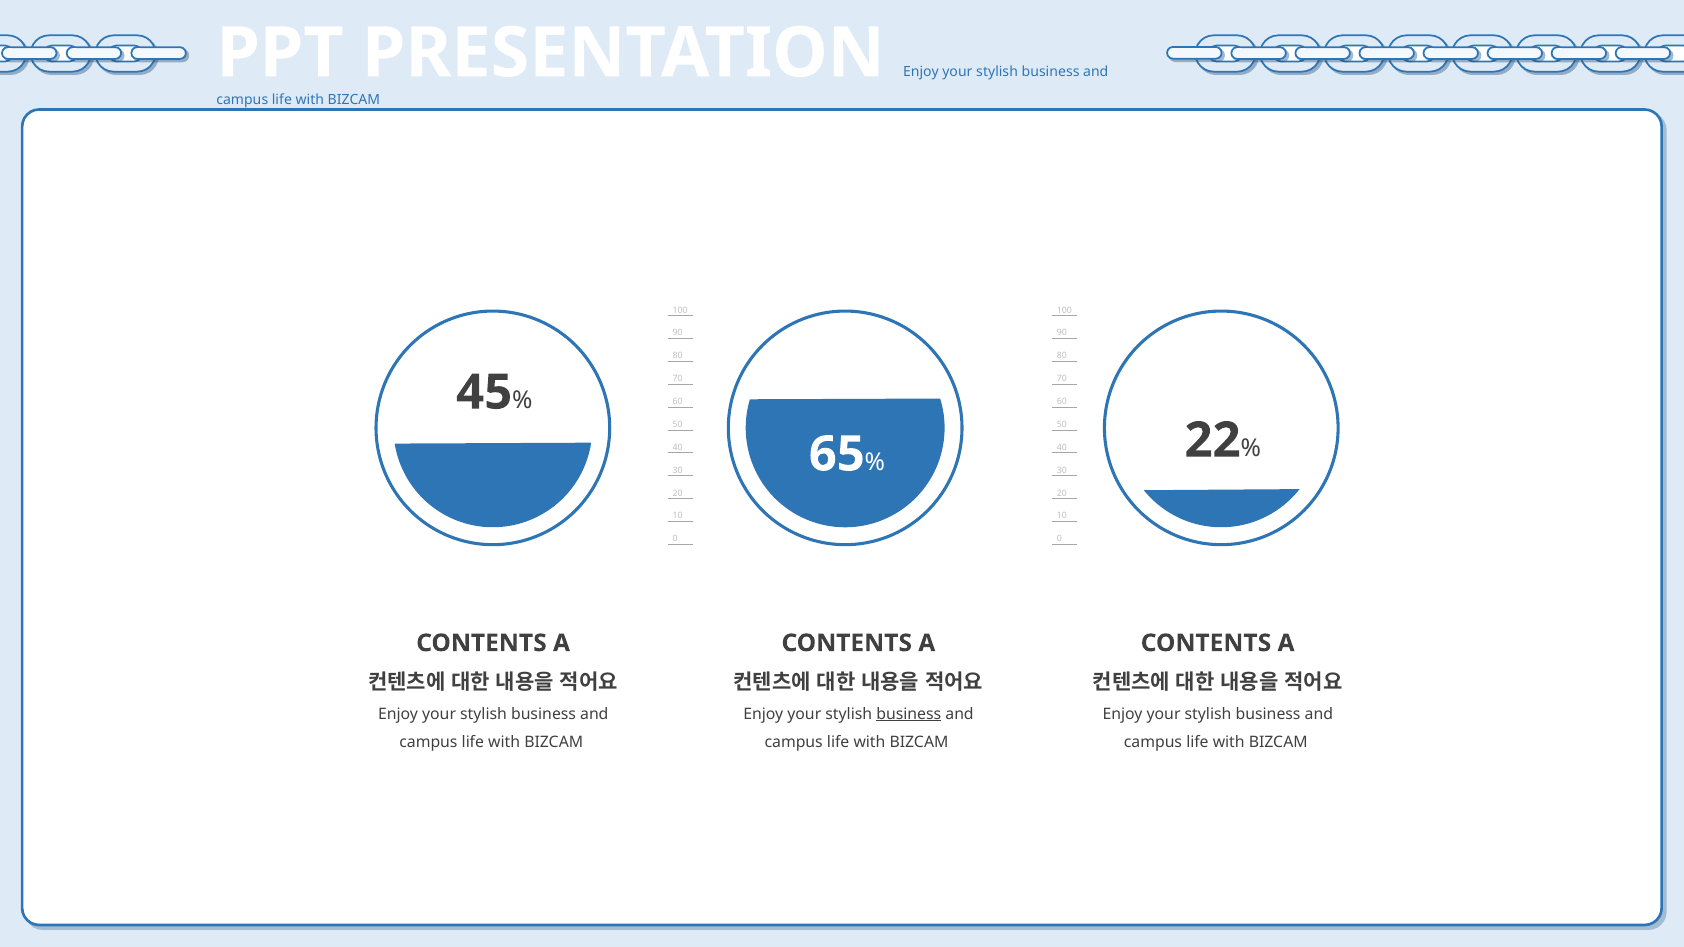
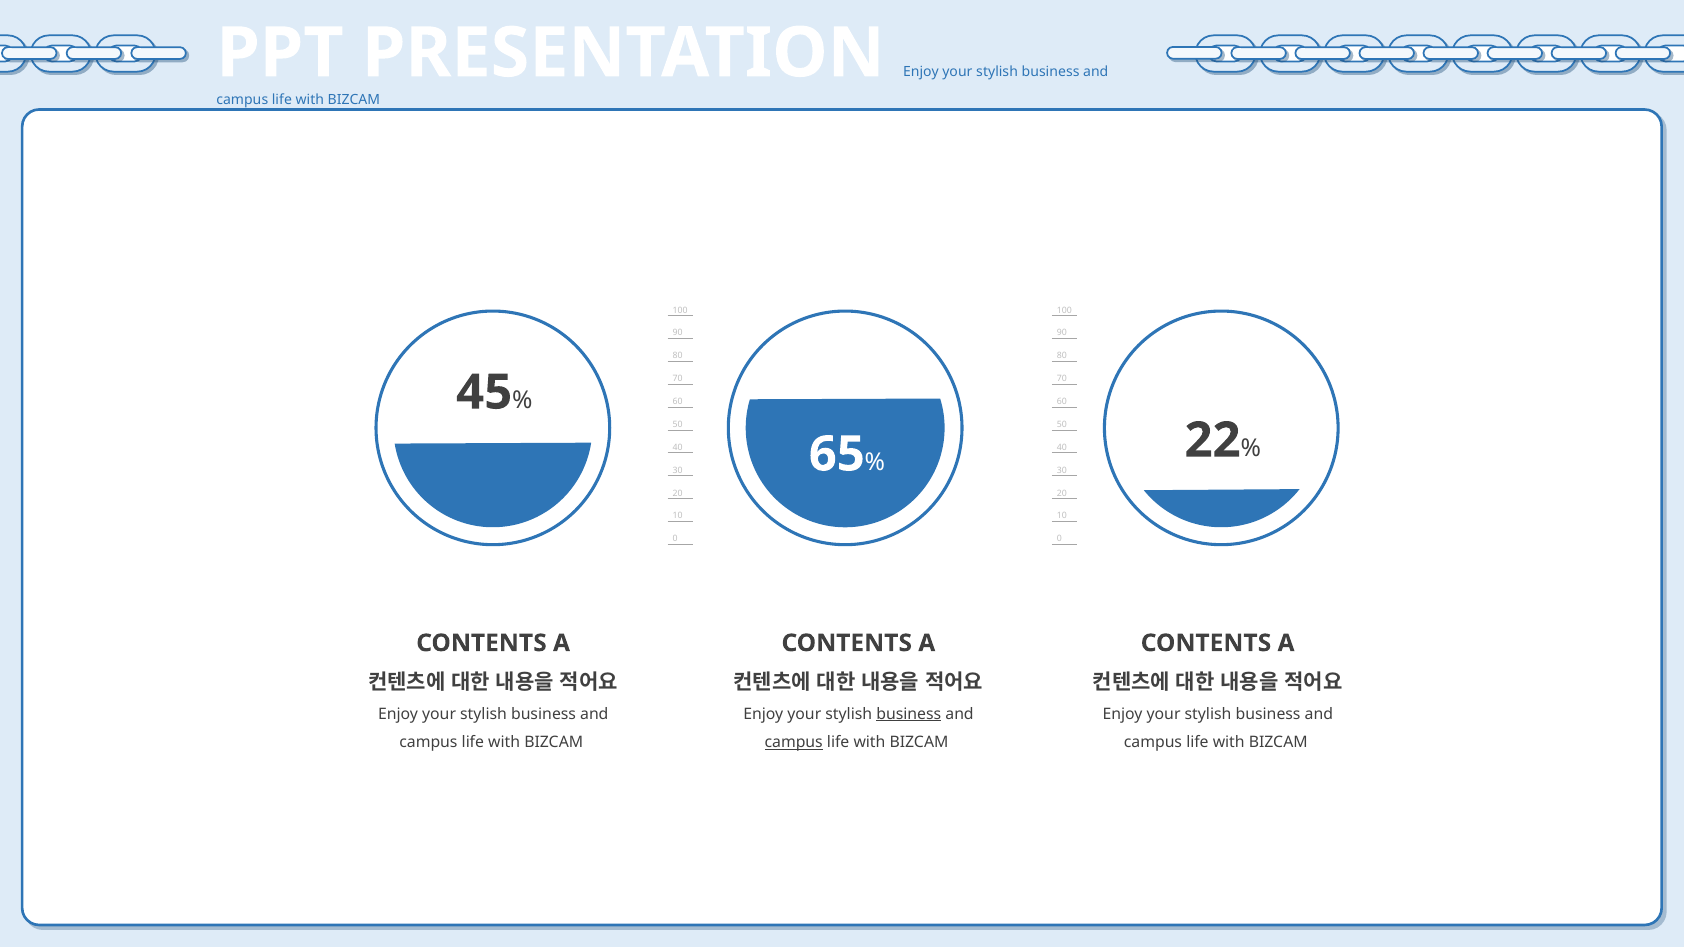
campus underline: none -> present (794, 743)
